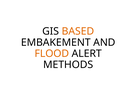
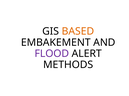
FLOOD colour: orange -> purple (52, 54)
